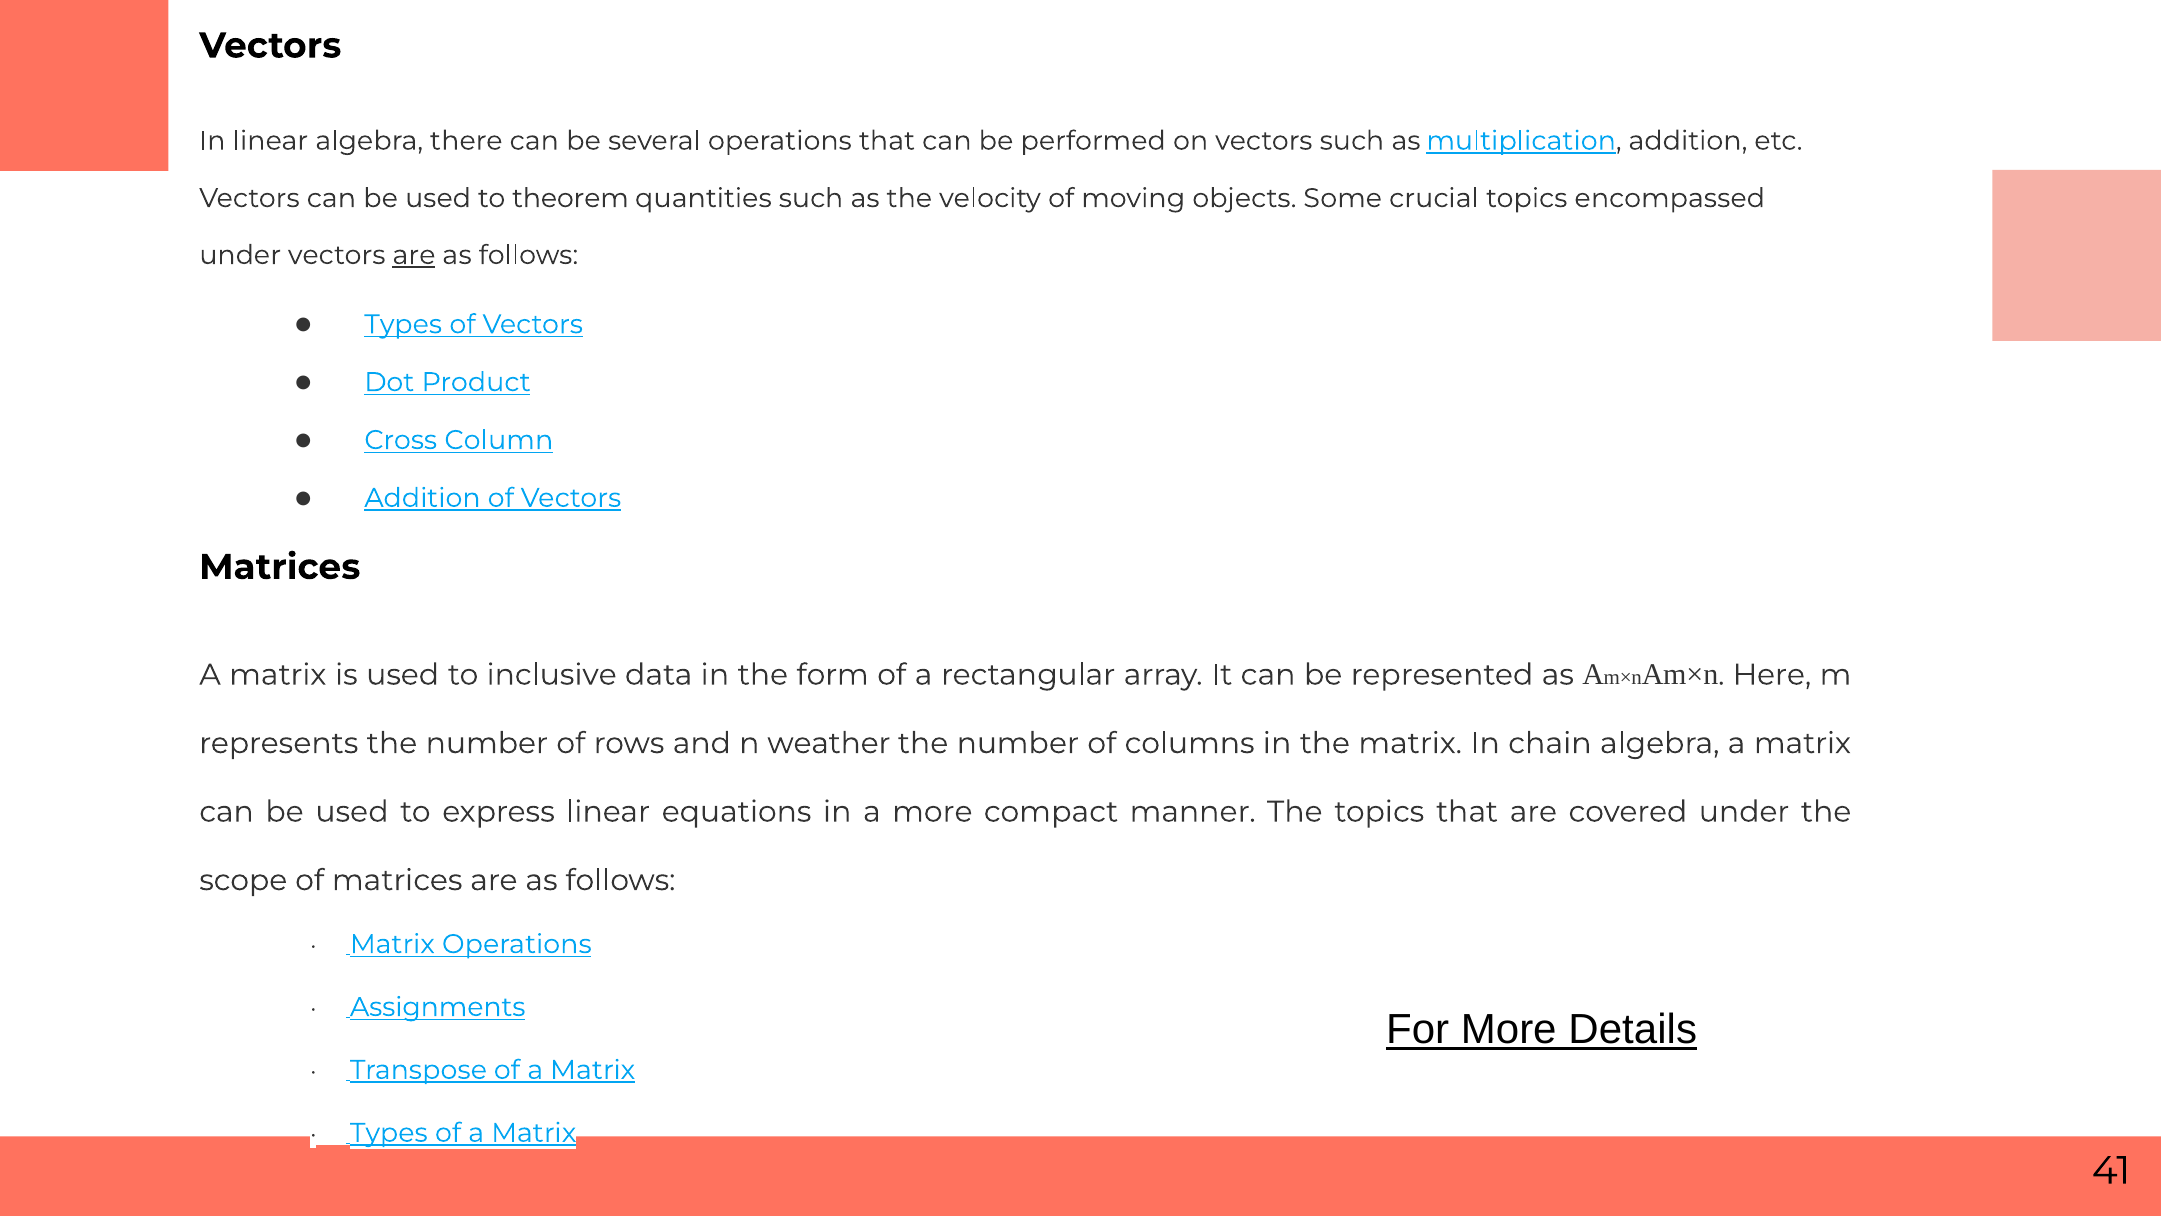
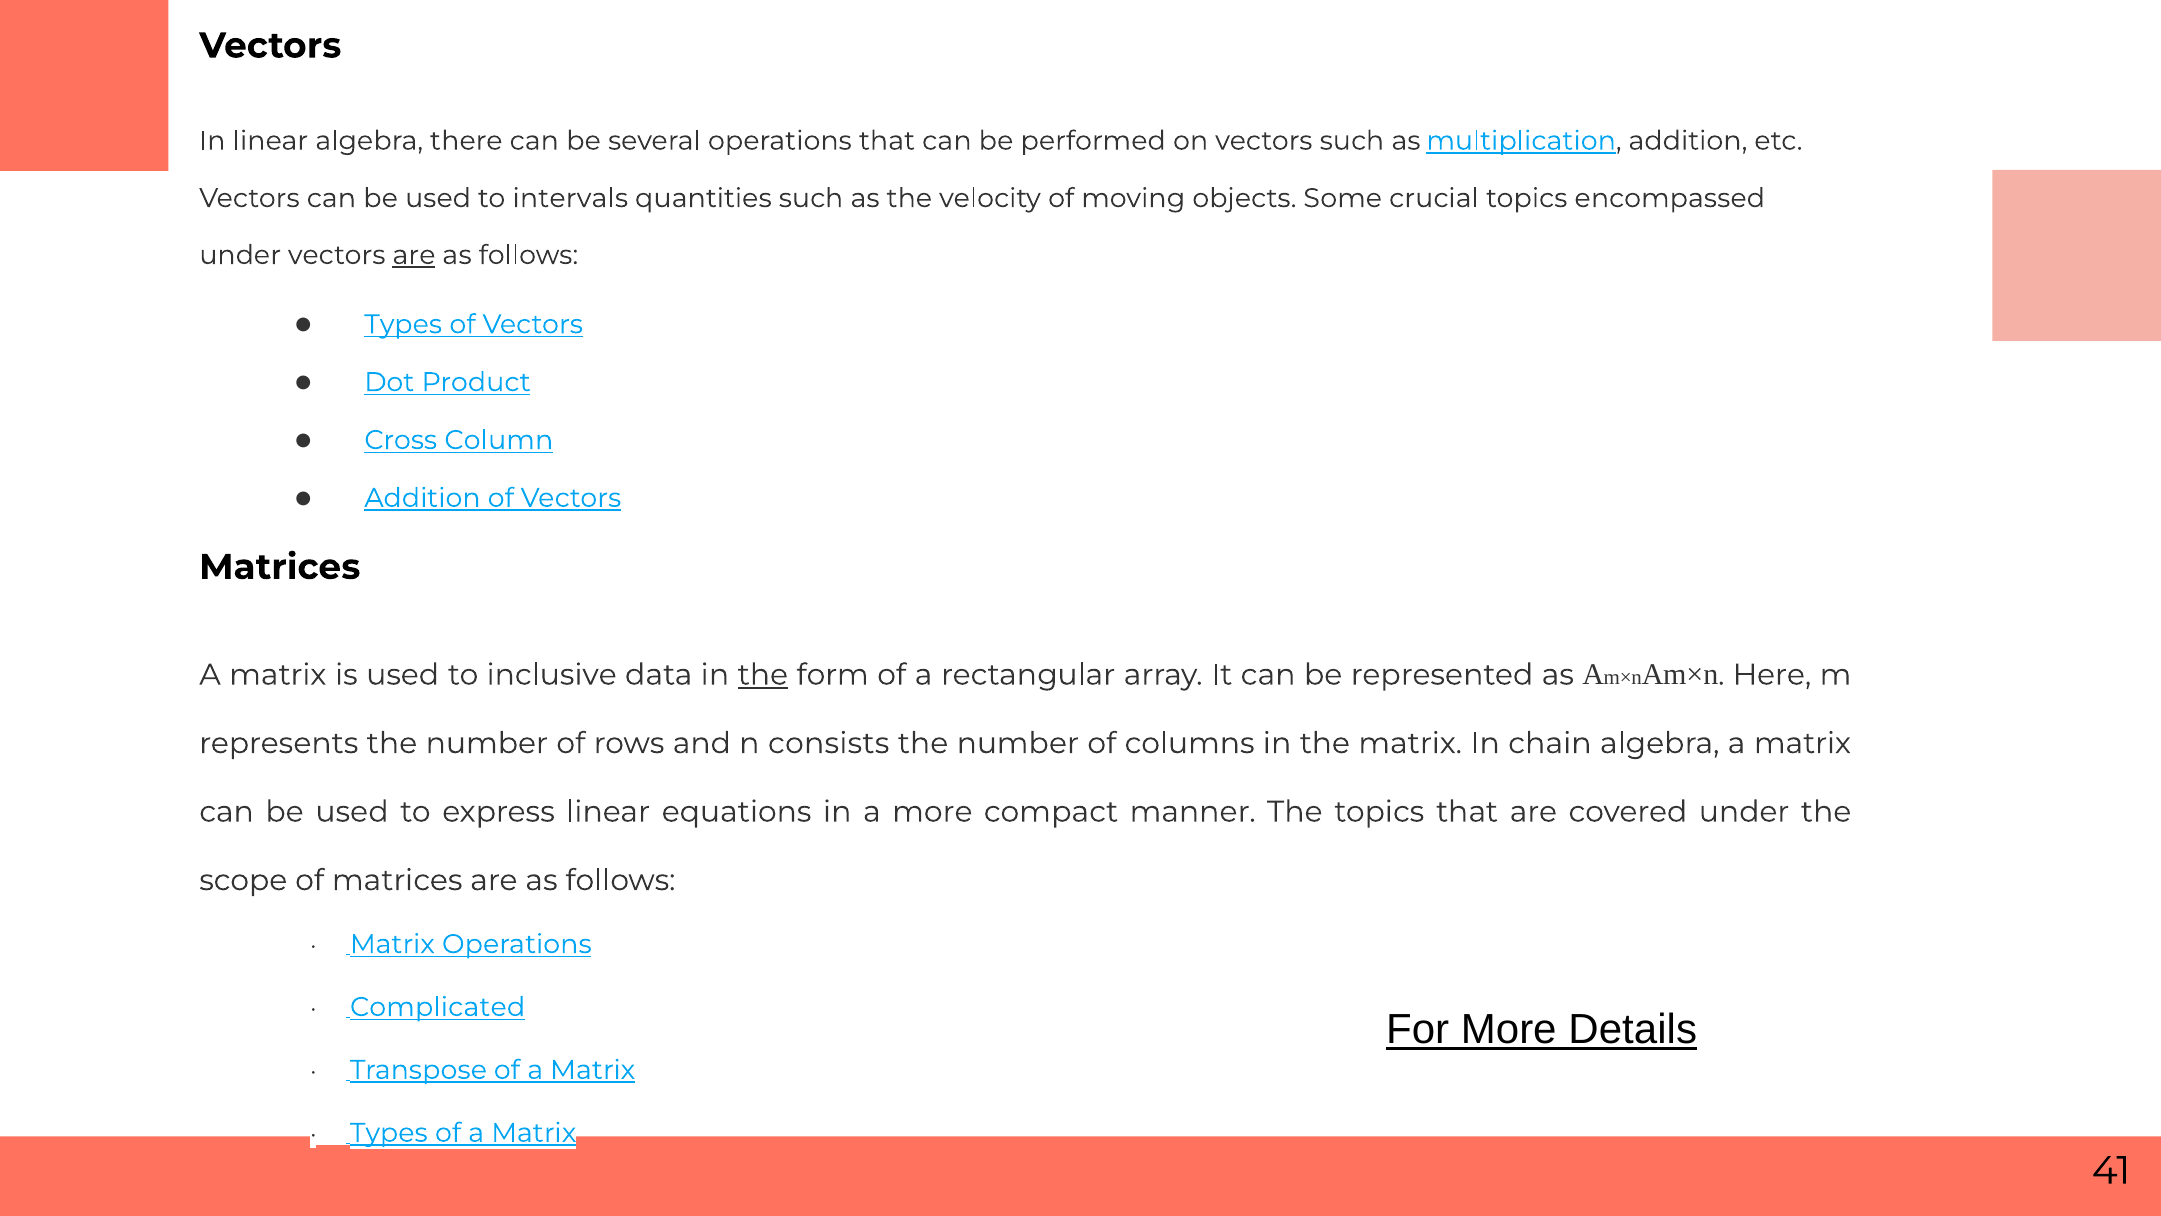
theorem: theorem -> intervals (570, 198)
the underline: none -> present (763, 675)
weather: weather -> consists (829, 743)
Assignments: Assignments -> Complicated (438, 1007)
